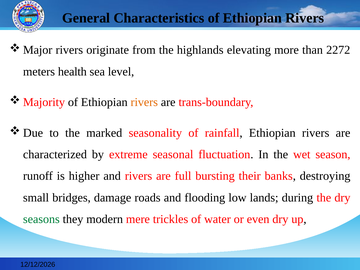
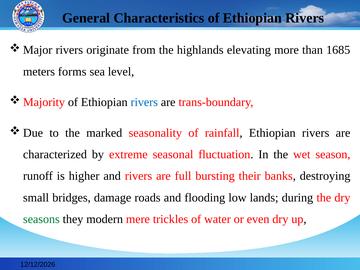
2272: 2272 -> 1685 (338, 50)
health: health -> forms (72, 72)
rivers colour: orange -> blue (144, 102)
